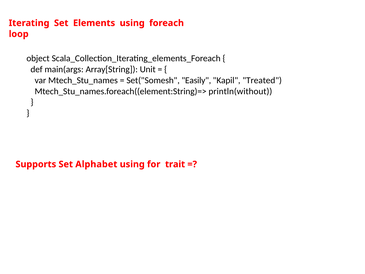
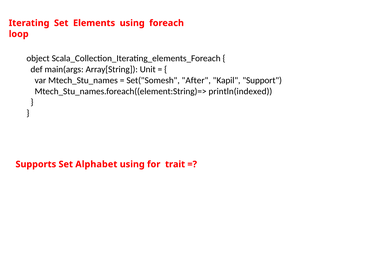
Easily: Easily -> After (196, 80)
Treated: Treated -> Support (262, 80)
println(without: println(without -> println(indexed (240, 91)
